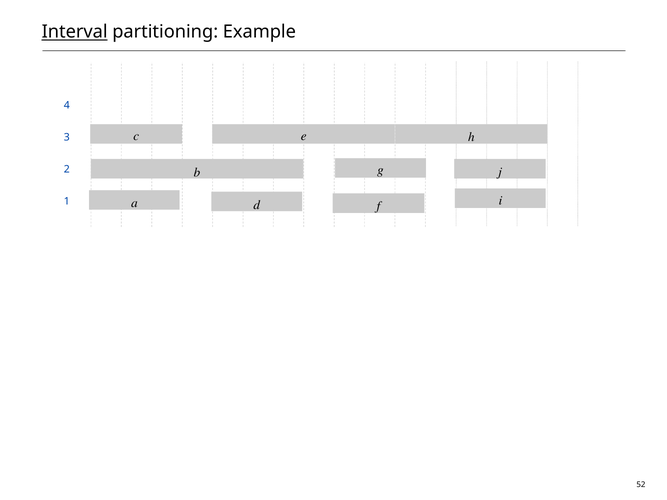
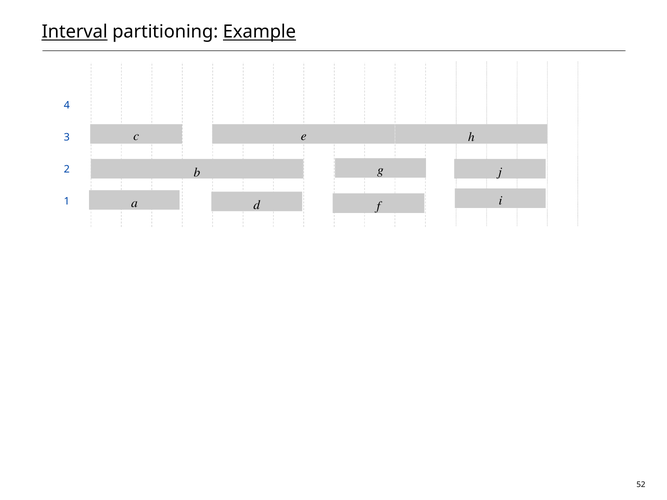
Example underline: none -> present (259, 32)
